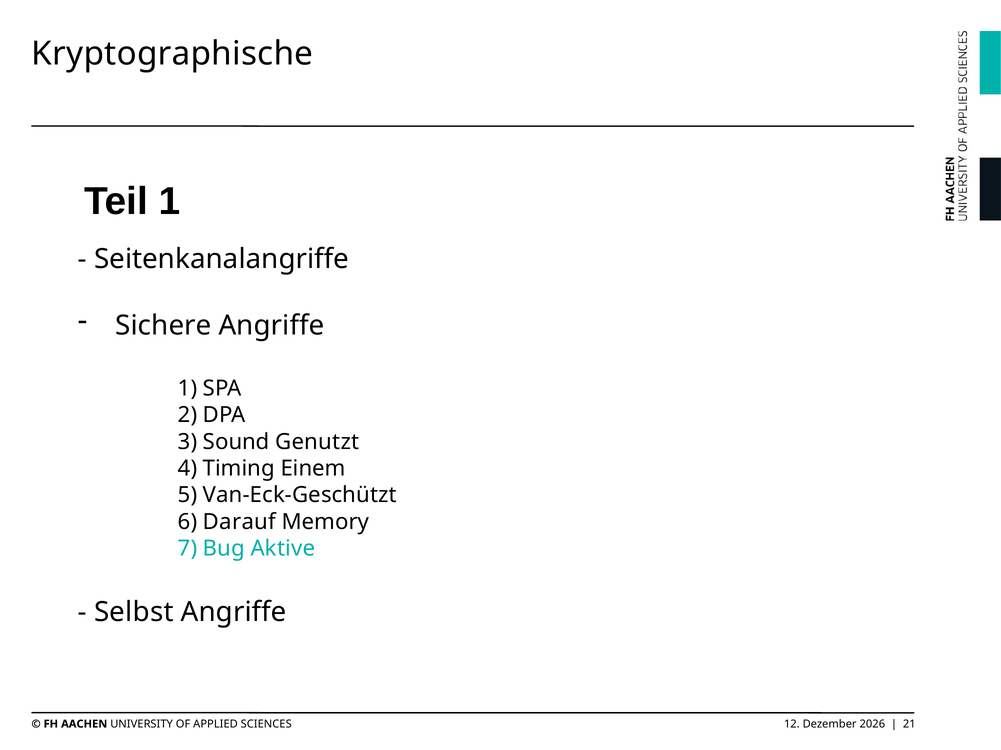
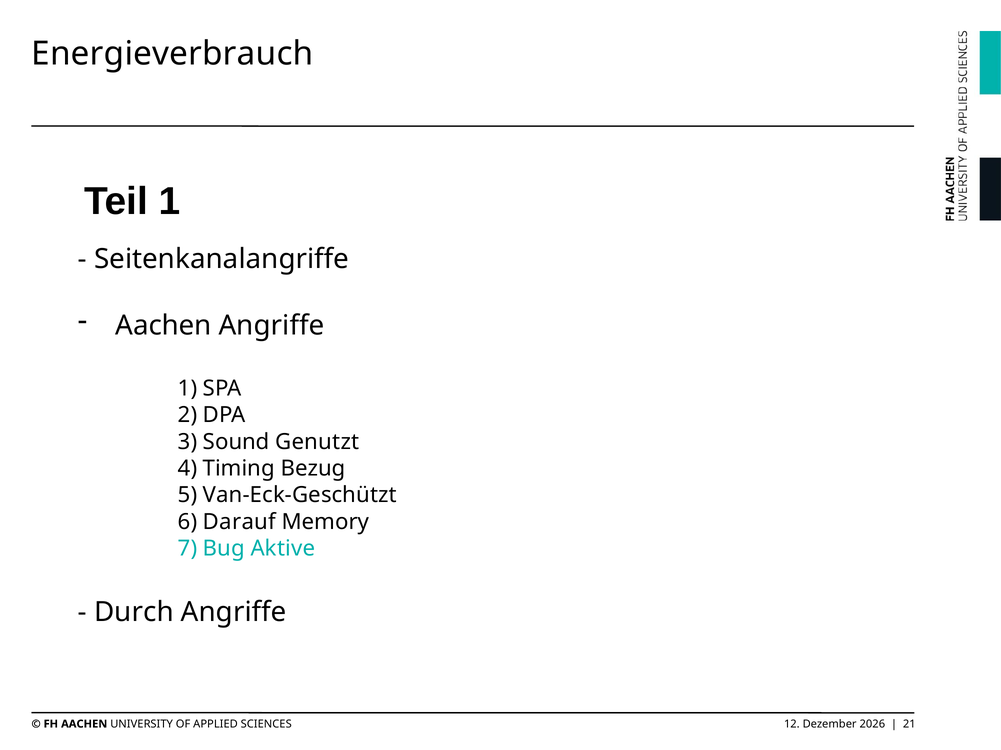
Kryptographische: Kryptographische -> Energieverbrauch (172, 54)
Sichere: Sichere -> Aachen (164, 326)
Einem: Einem -> Bezug (313, 469)
Selbst: Selbst -> Durch (134, 613)
